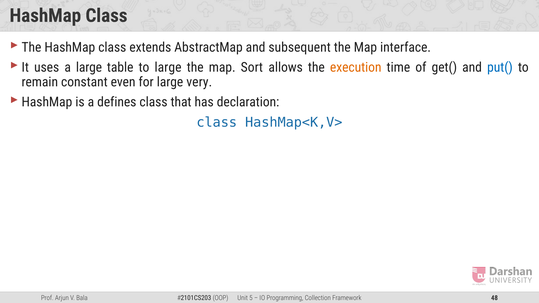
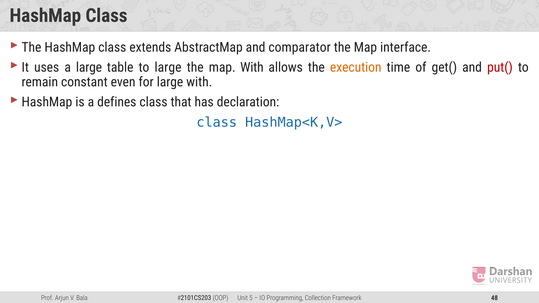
subsequent: subsequent -> comparator (300, 47)
map Sort: Sort -> With (252, 68)
put( colour: blue -> red (500, 68)
large very: very -> with (199, 82)
